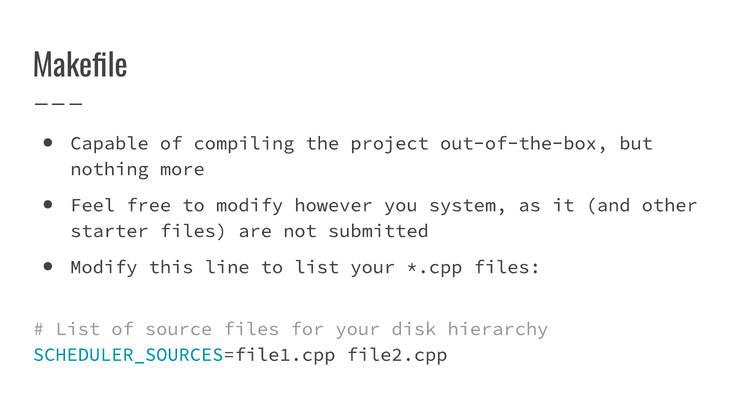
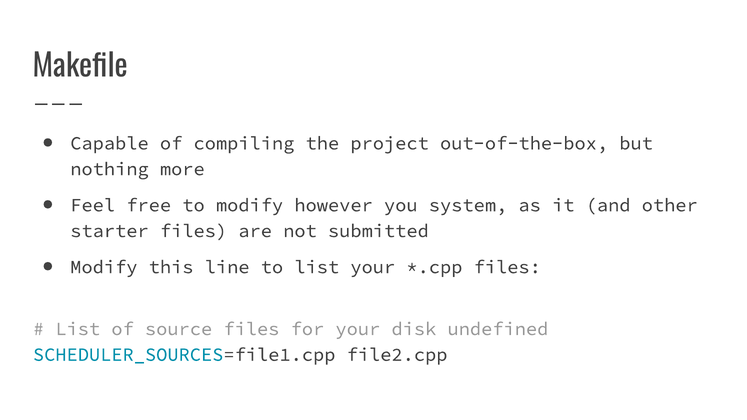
hierarchy: hierarchy -> undefined (498, 329)
